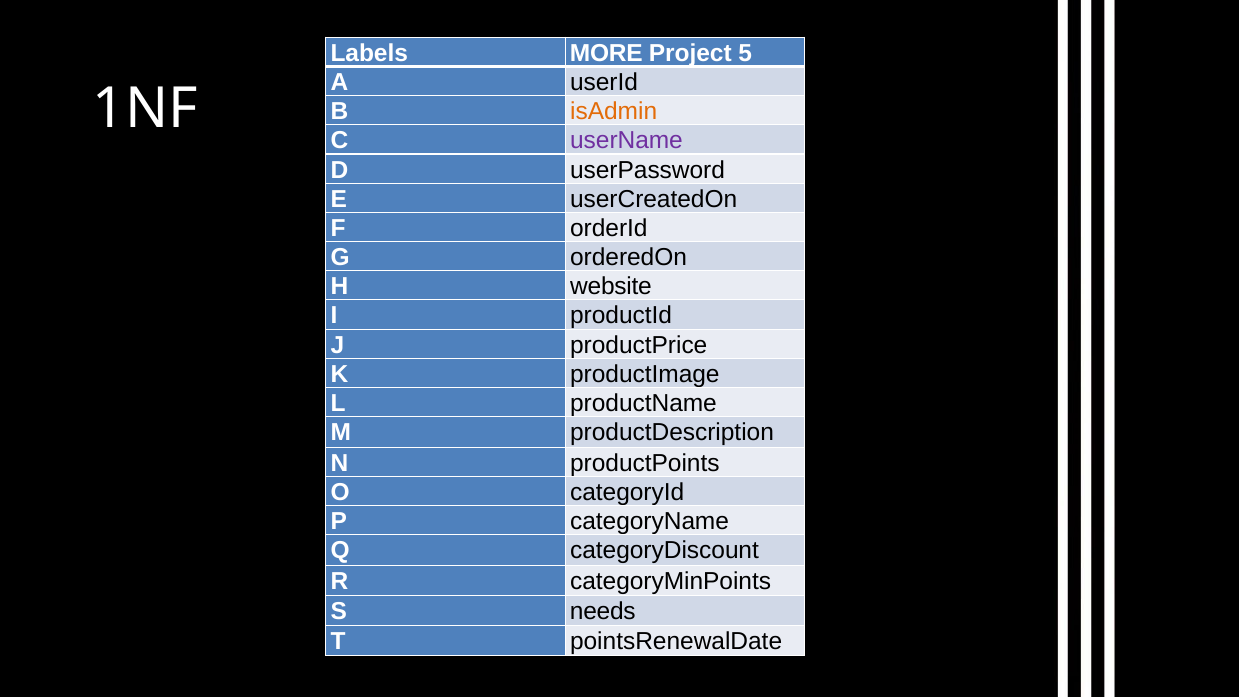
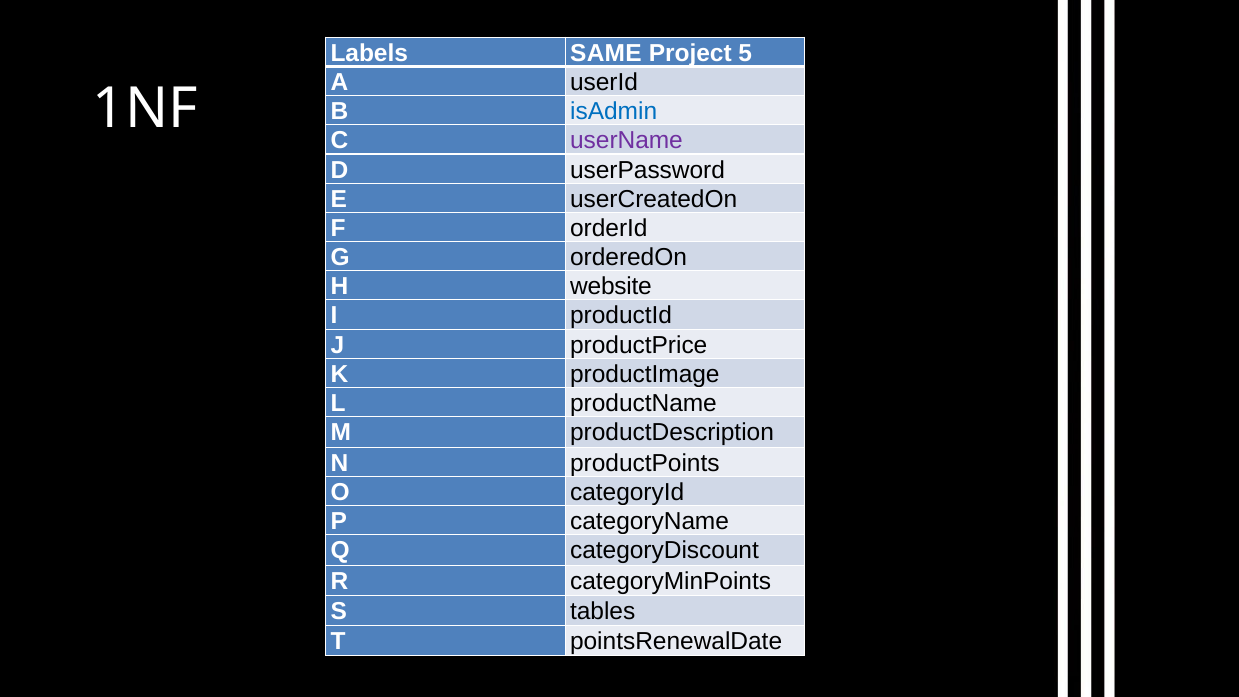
MORE: MORE -> SAME (606, 53)
isAdmin colour: orange -> blue (614, 112)
needs: needs -> tables (603, 612)
